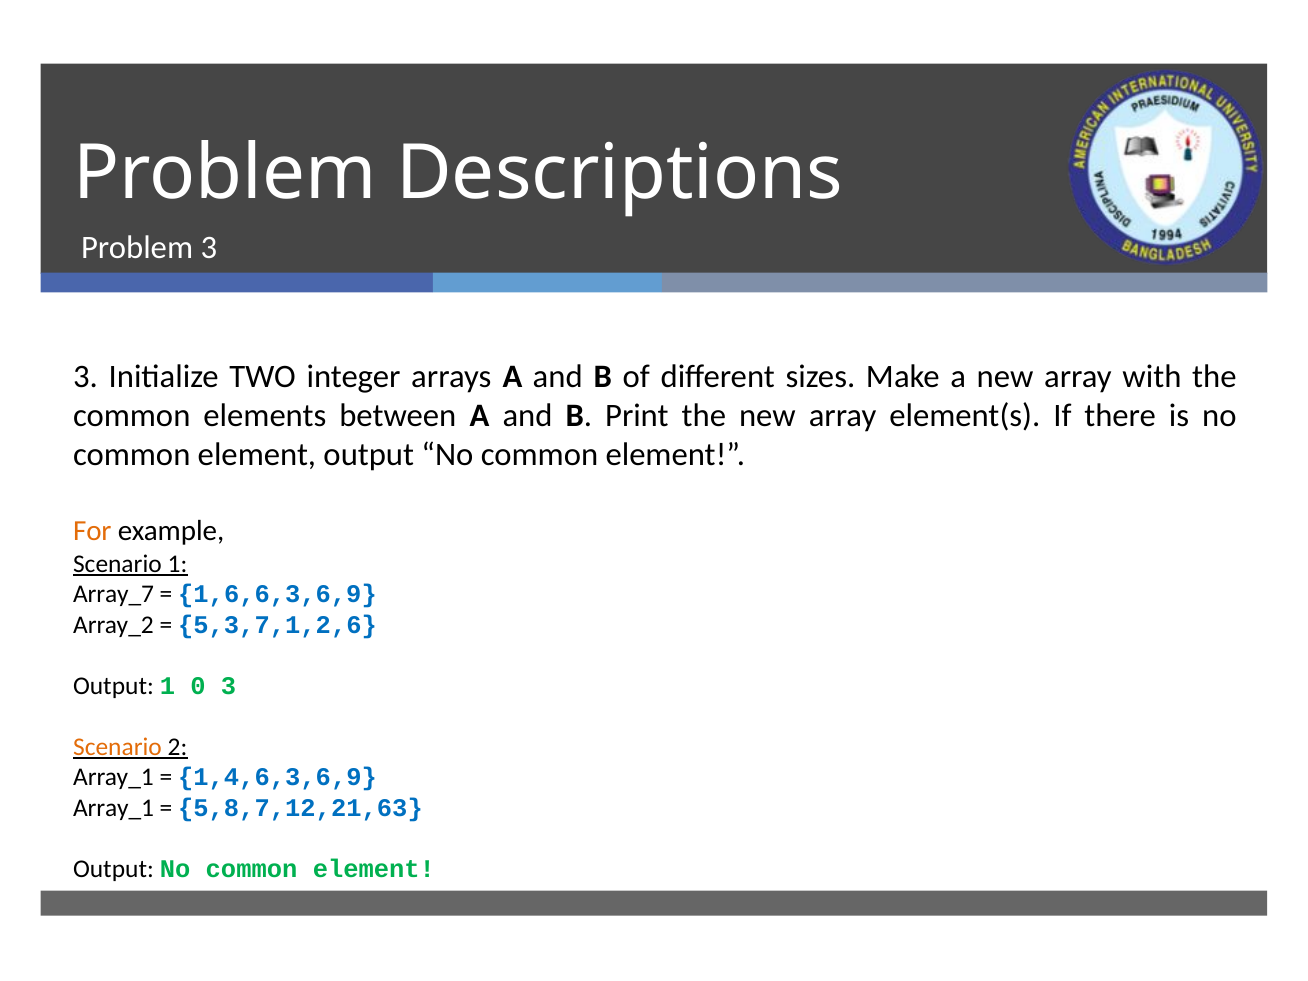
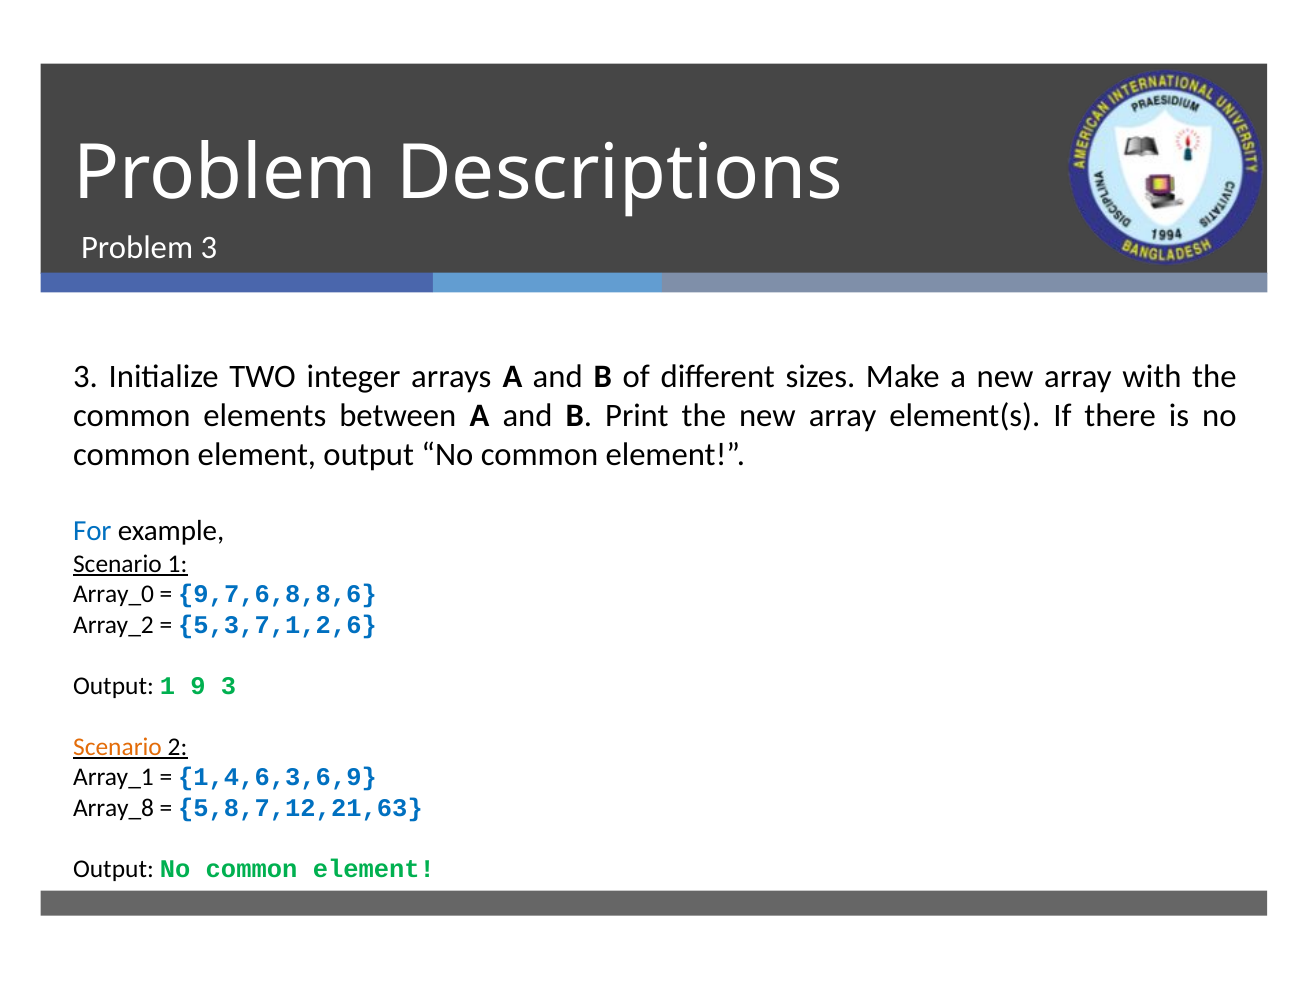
For colour: orange -> blue (92, 531)
Array_7: Array_7 -> Array_0 (114, 594)
1,6,6,3,6,9: 1,6,6,3,6,9 -> 9,7,6,8,8,6 (277, 594)
0: 0 -> 9 (198, 686)
Array_1: Array_1 -> Array_8 (114, 808)
